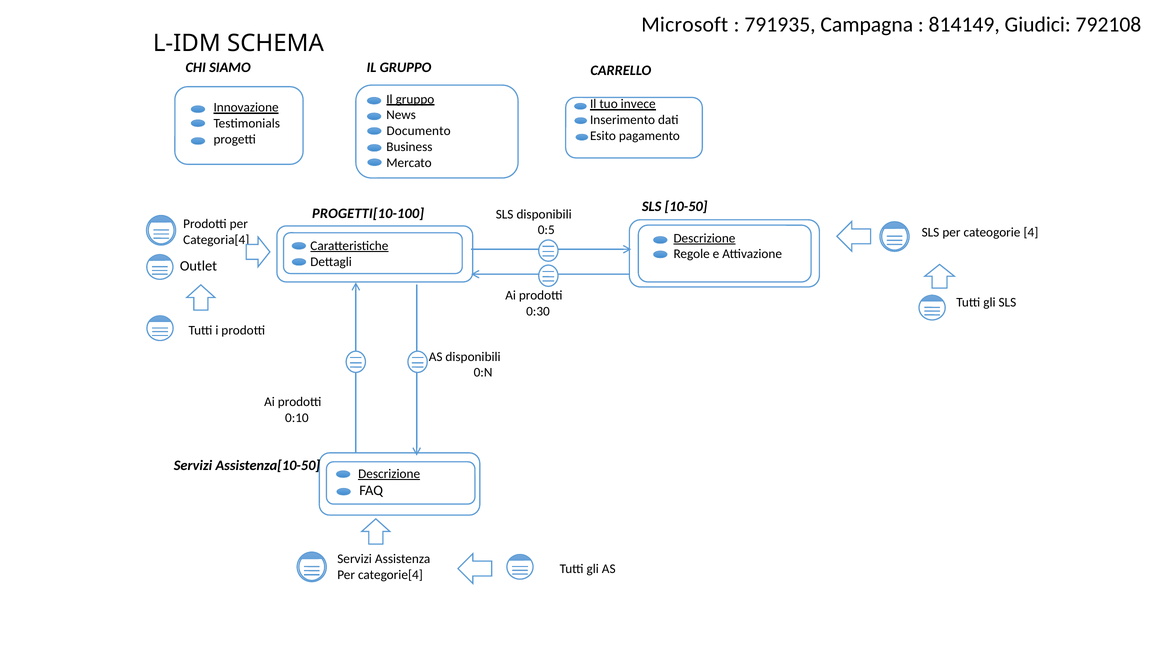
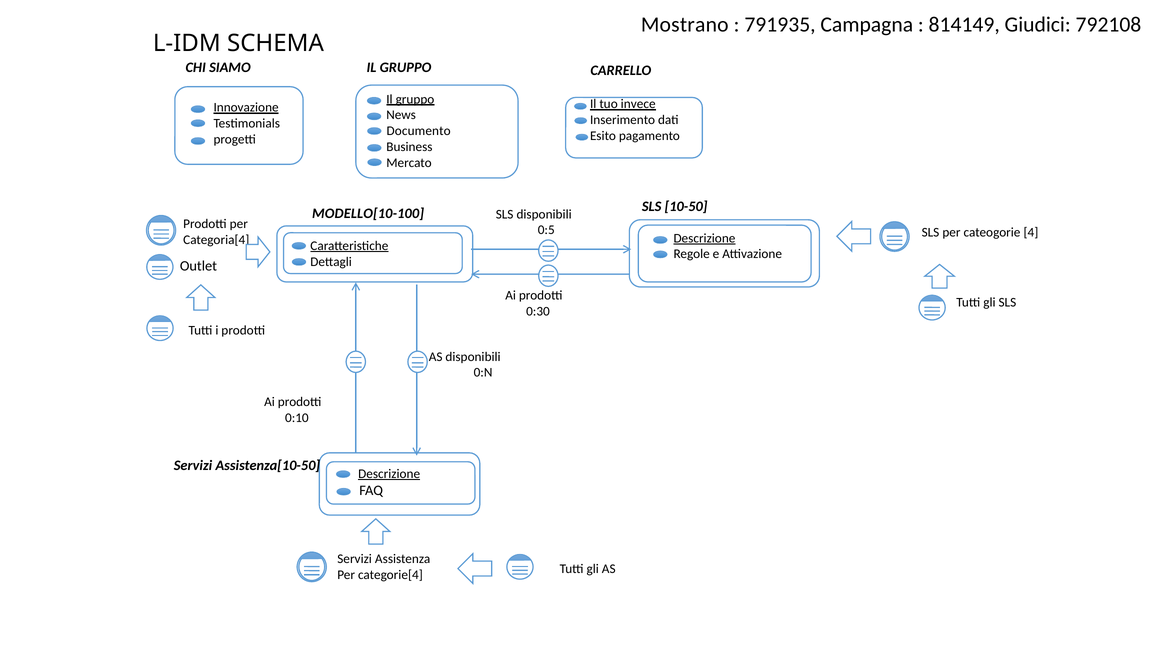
Microsoft: Microsoft -> Mostrano (685, 25)
PROGETTI[10-100: PROGETTI[10-100 -> MODELLO[10-100 (368, 214)
